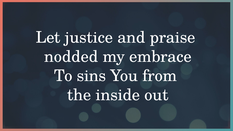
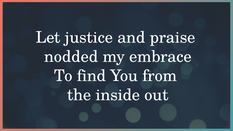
sins: sins -> find (91, 76)
